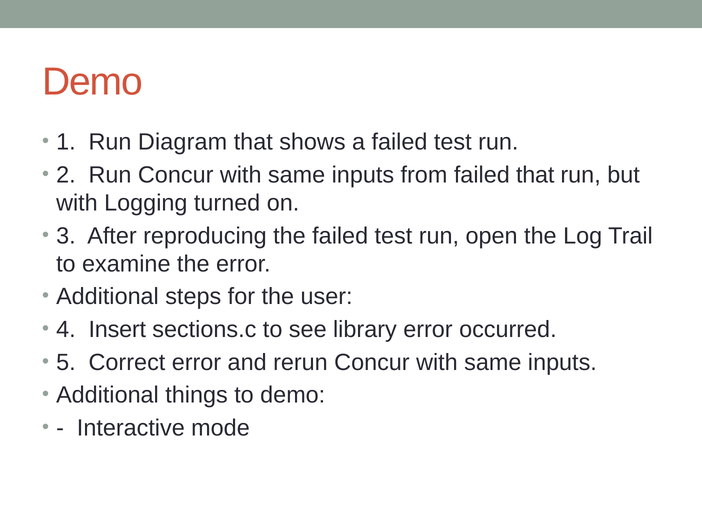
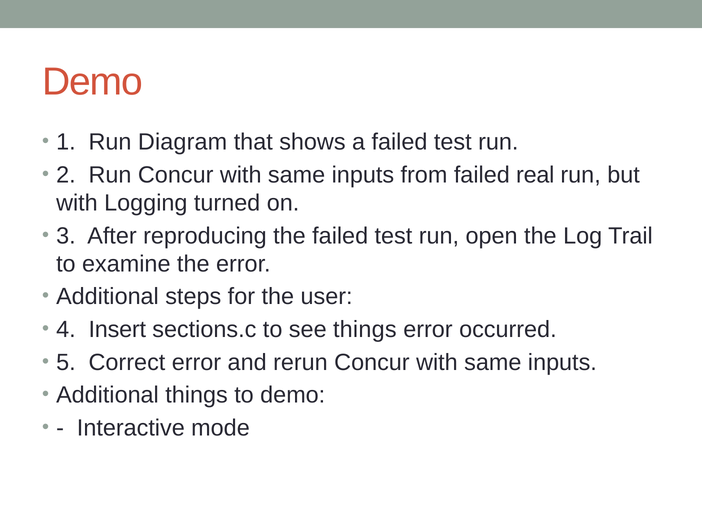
failed that: that -> real (535, 175)
see library: library -> things (365, 329)
